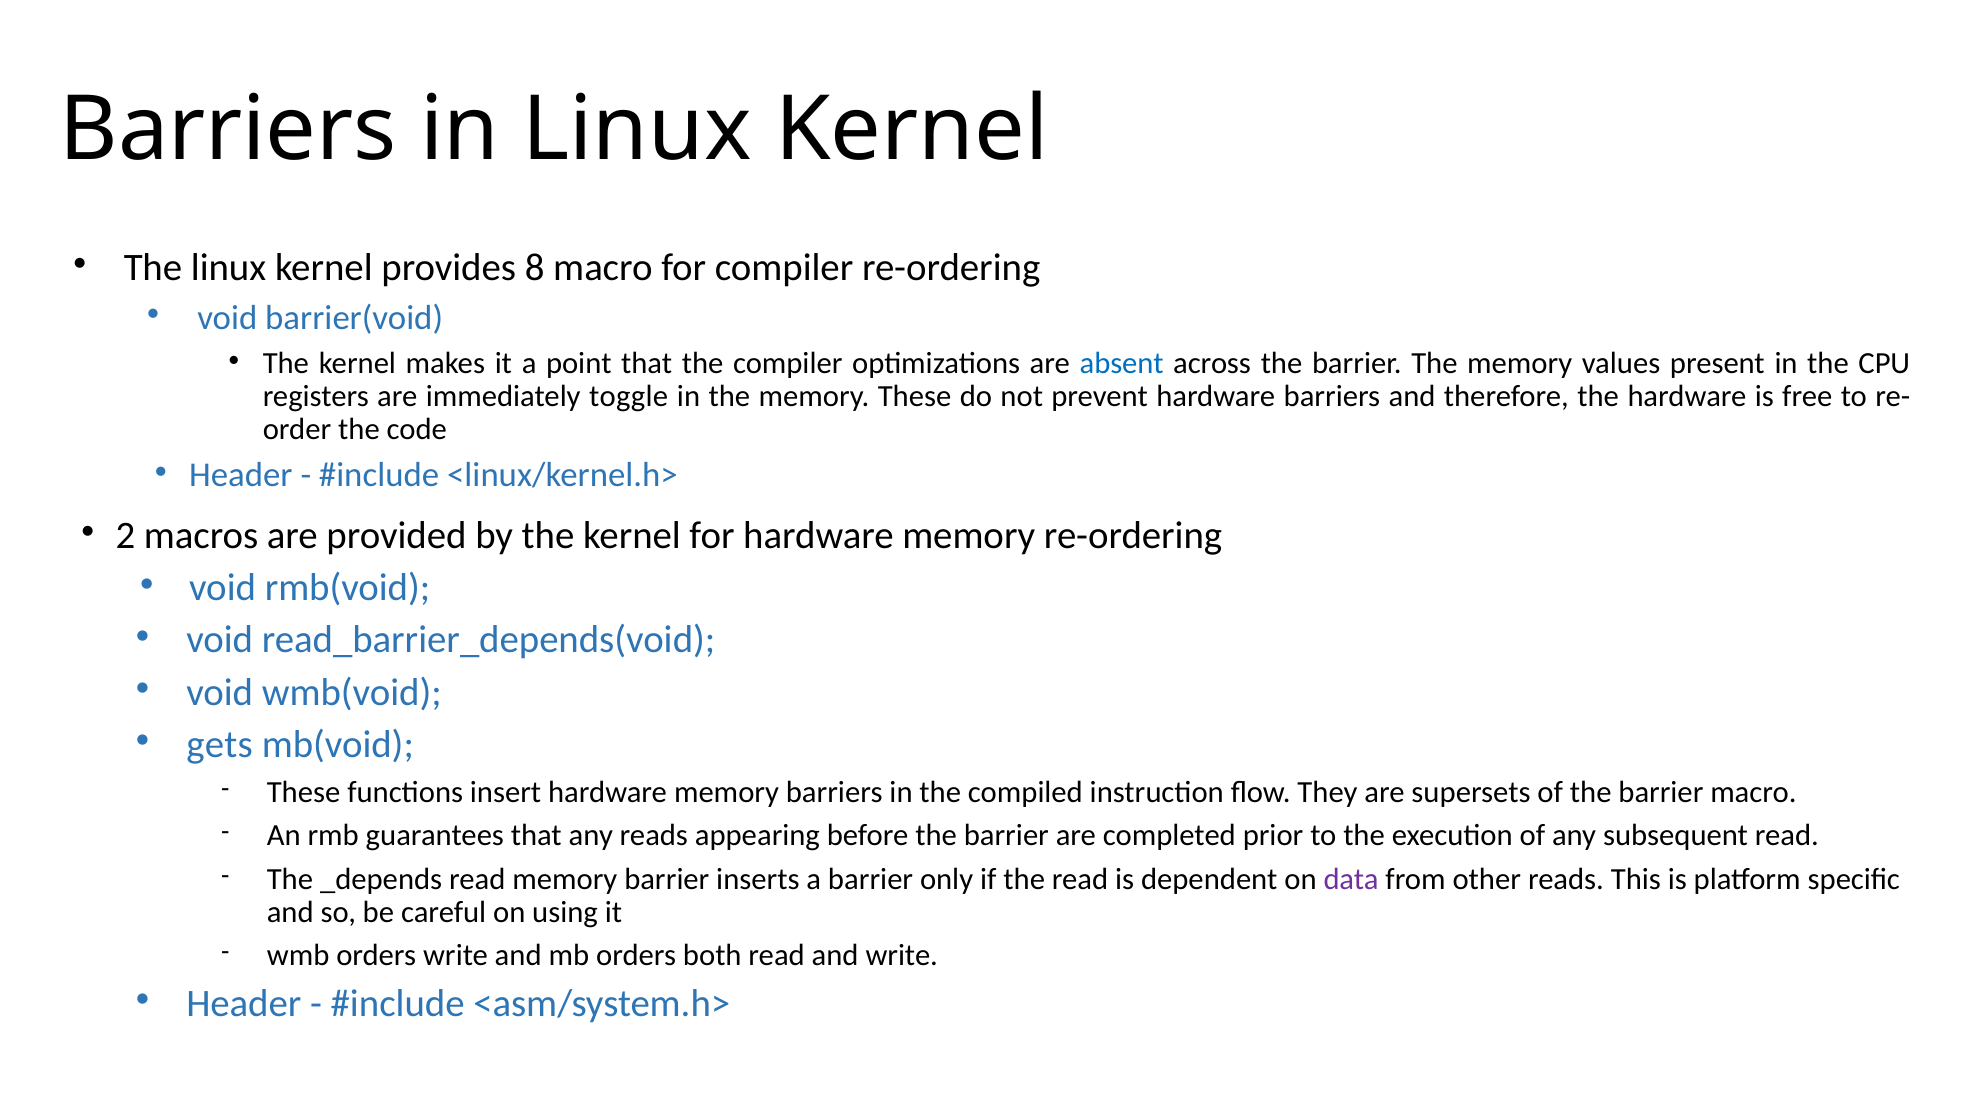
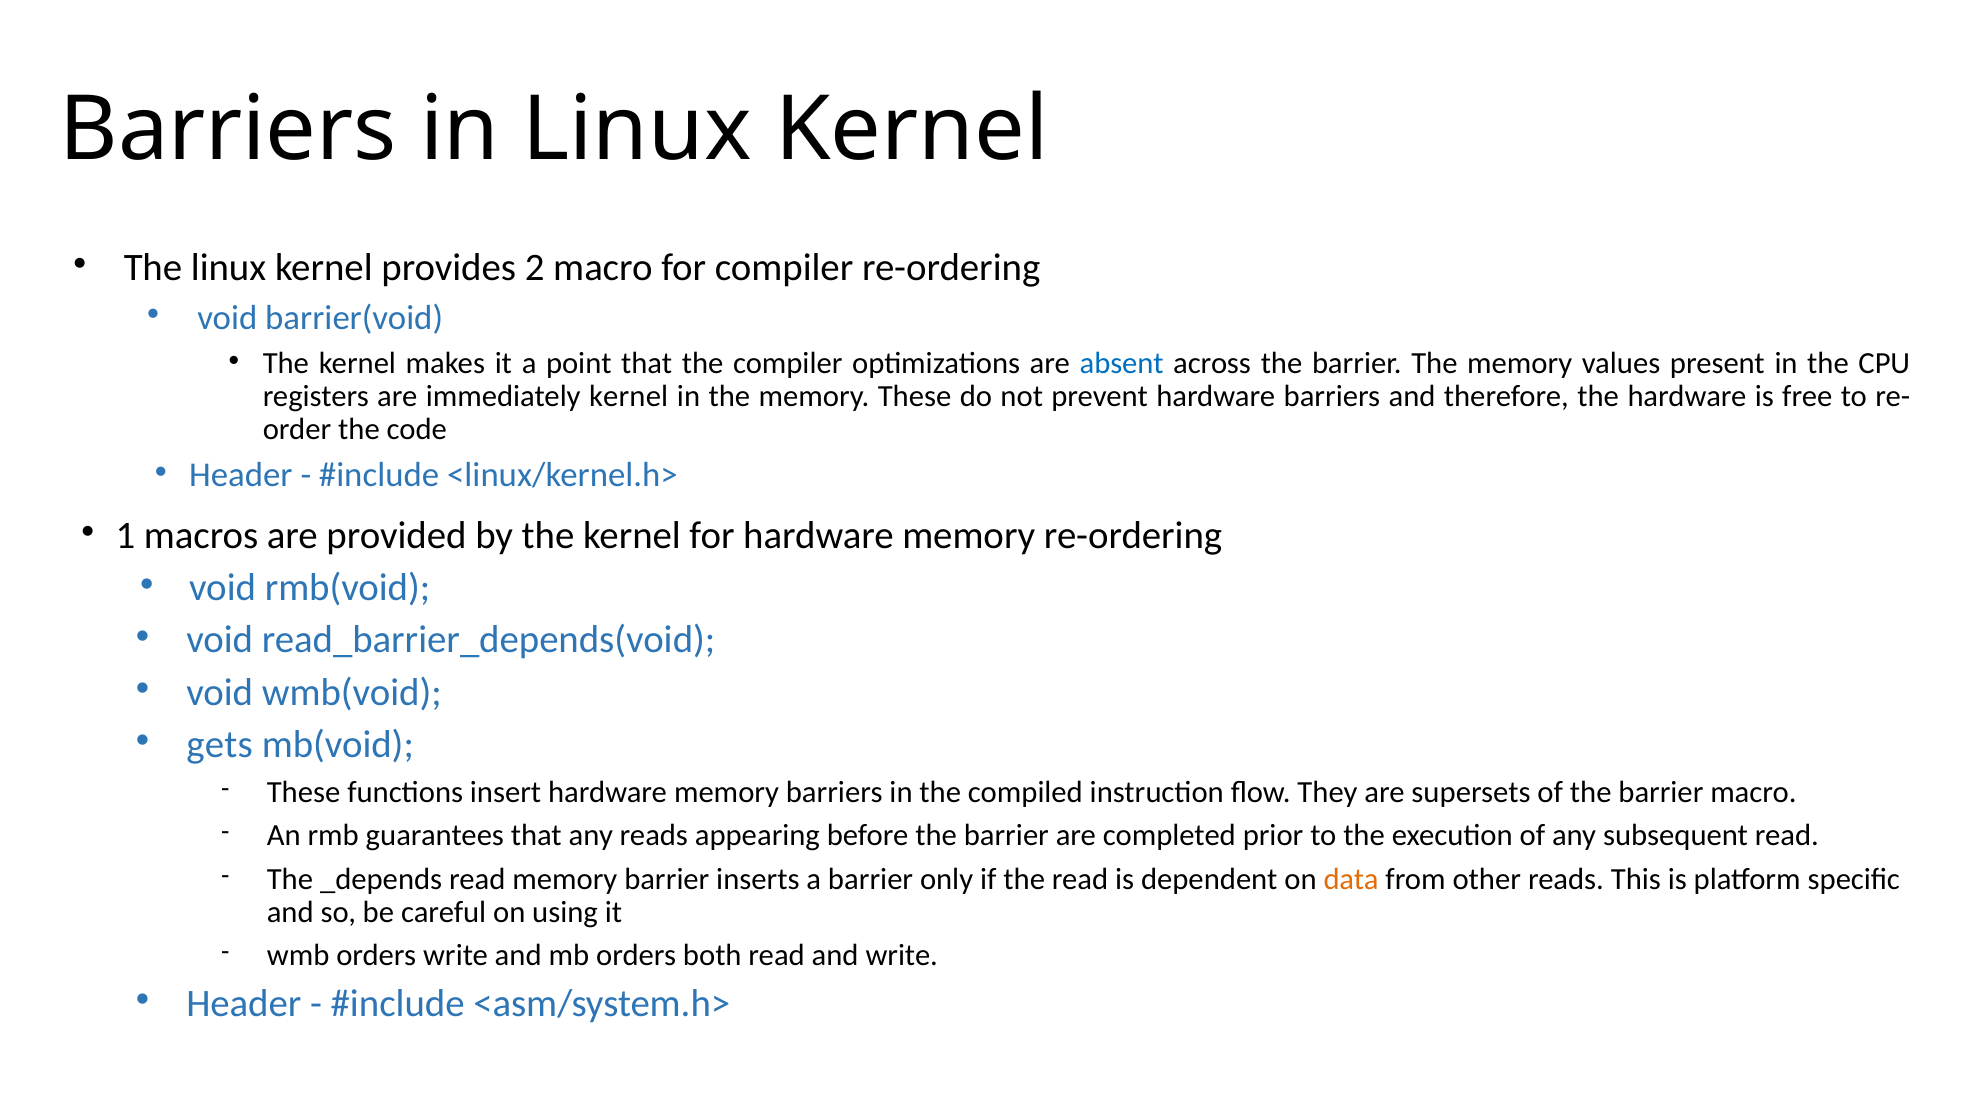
8: 8 -> 2 (535, 268)
immediately toggle: toggle -> kernel (629, 397)
2: 2 -> 1 (125, 535)
data colour: purple -> orange (1351, 879)
